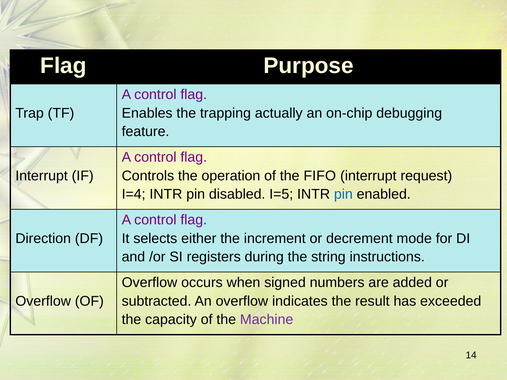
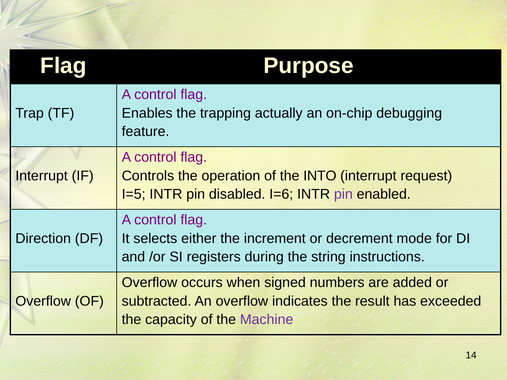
FIFO: FIFO -> INTO (320, 176)
I=4: I=4 -> I=5 (134, 194)
I=5: I=5 -> I=6 (281, 194)
pin colour: blue -> purple (343, 194)
